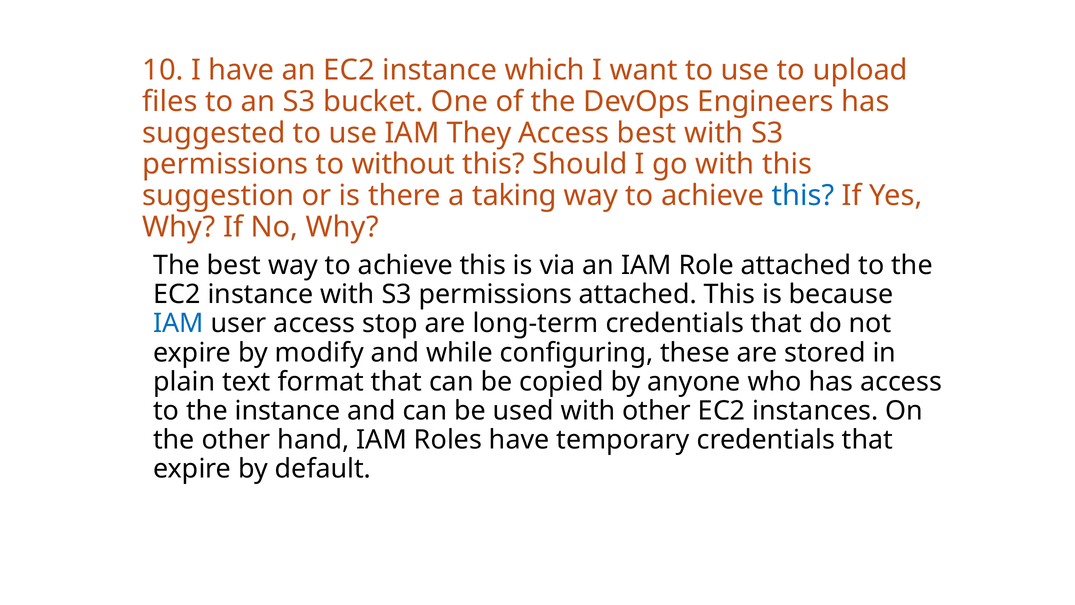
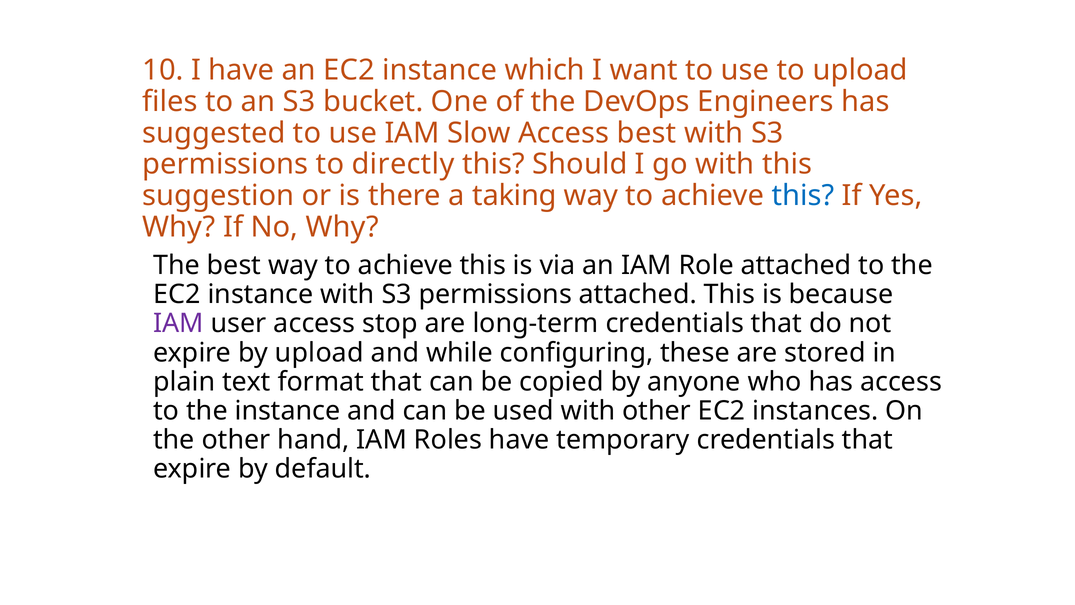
They: They -> Slow (479, 133)
without: without -> directly (403, 164)
IAM colour: blue -> purple (179, 323)
by modify: modify -> upload (319, 352)
